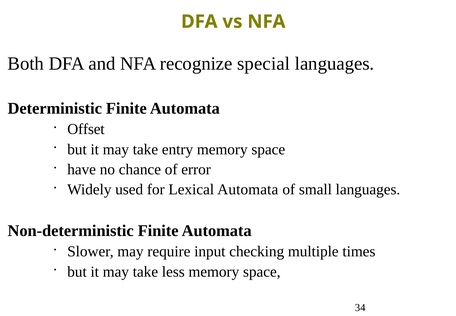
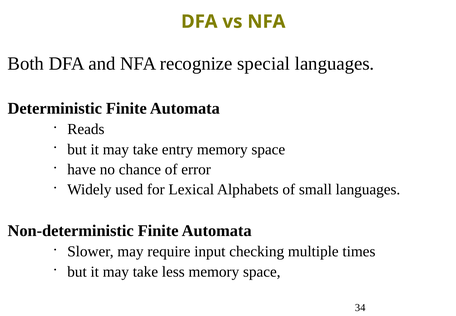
Offset: Offset -> Reads (86, 129)
Lexical Automata: Automata -> Alphabets (248, 189)
